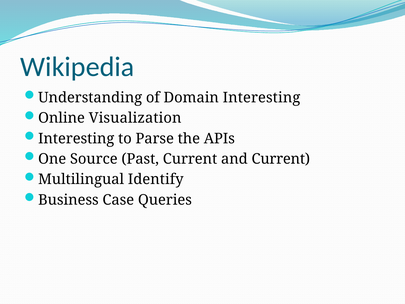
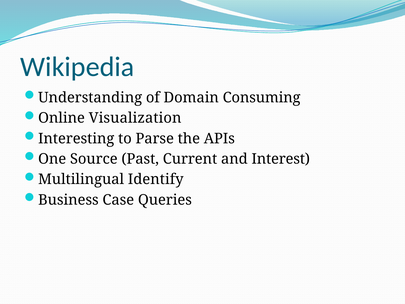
Domain Interesting: Interesting -> Consuming (262, 98)
and Current: Current -> Interest (281, 159)
